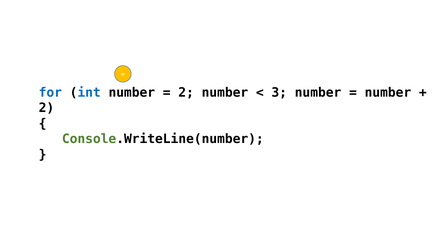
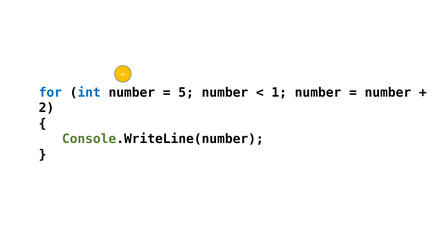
2: 2 -> 5 (186, 93)
3: 3 -> 1 (279, 93)
